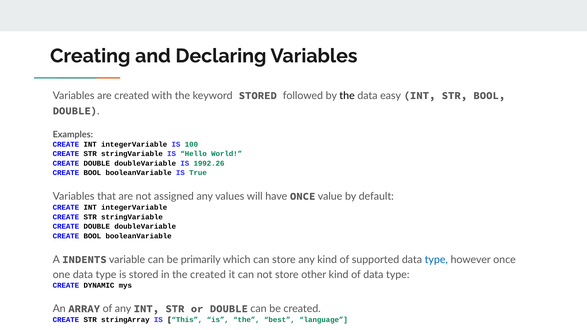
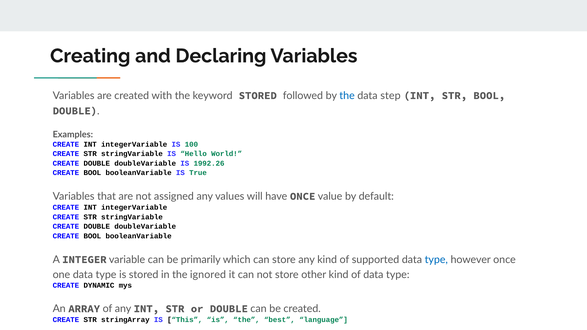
the colour: black -> blue (347, 96)
easy: easy -> step (391, 96)
INDENTS: INDENTS -> INTEGER (84, 260)
the created: created -> ignored (208, 275)
